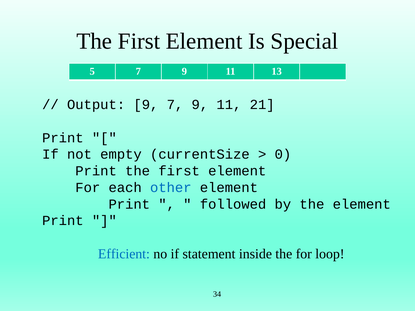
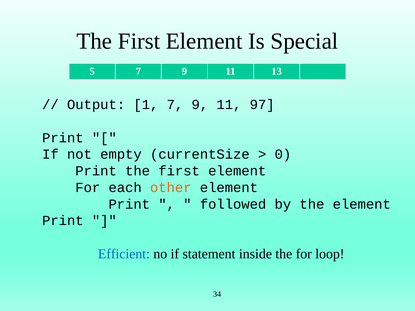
Output 9: 9 -> 1 (146, 105)
21: 21 -> 97 (262, 105)
other colour: blue -> orange (171, 188)
